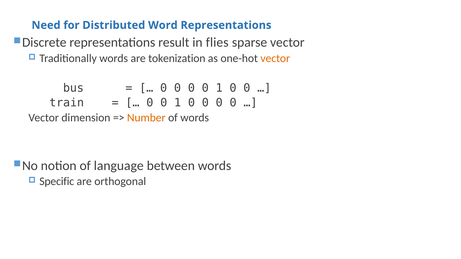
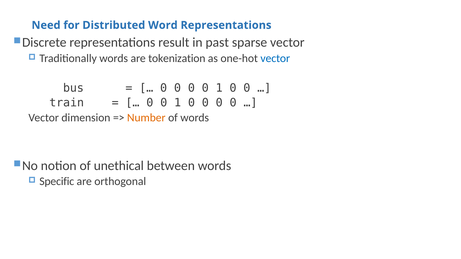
flies: flies -> past (217, 43)
vector colour: orange -> blue (275, 58)
language: language -> unethical (119, 166)
